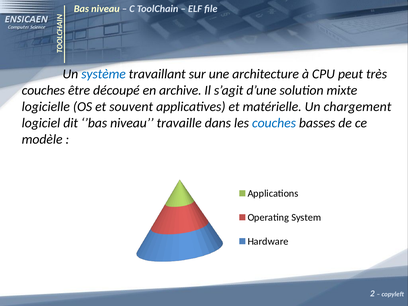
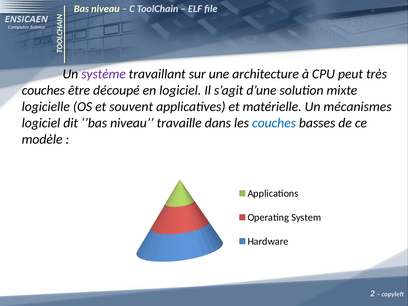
système colour: blue -> purple (104, 74)
en archive: archive -> logiciel (180, 90)
chargement: chargement -> mécanismes (358, 107)
